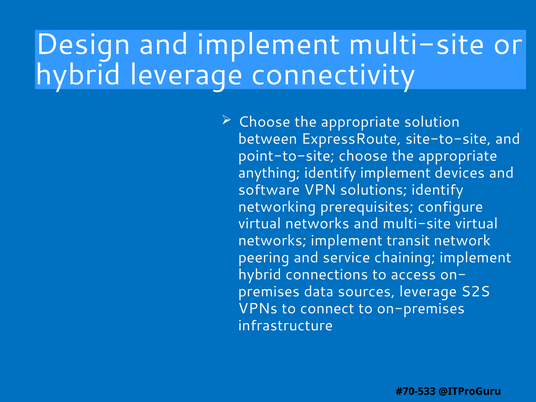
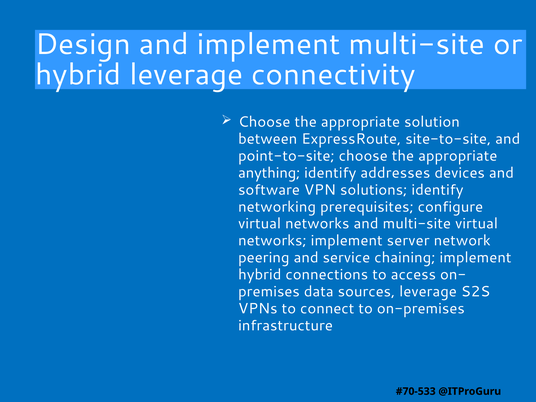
identify implement: implement -> addresses (395, 173)
transit: transit -> server (408, 241)
